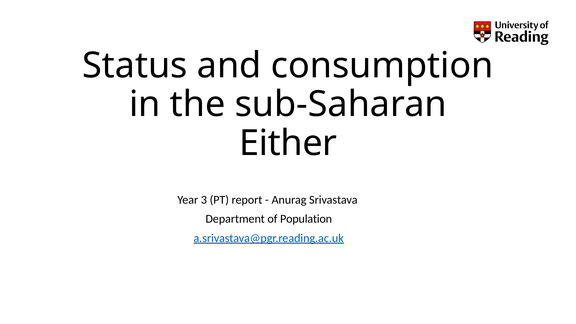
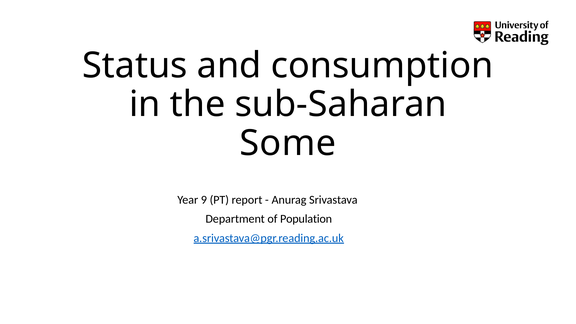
Either: Either -> Some (288, 143)
3: 3 -> 9 (204, 200)
